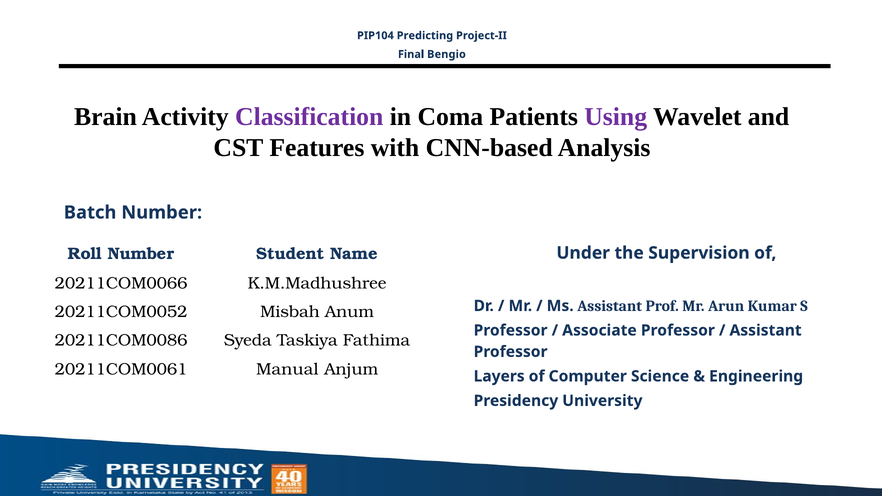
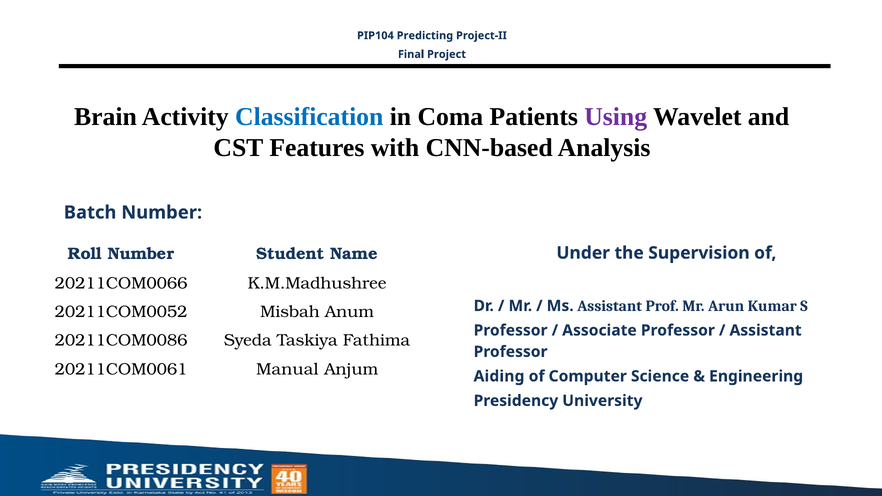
Bengio: Bengio -> Project (447, 54)
Classification colour: purple -> blue (309, 117)
Layers: Layers -> Aiding (499, 376)
